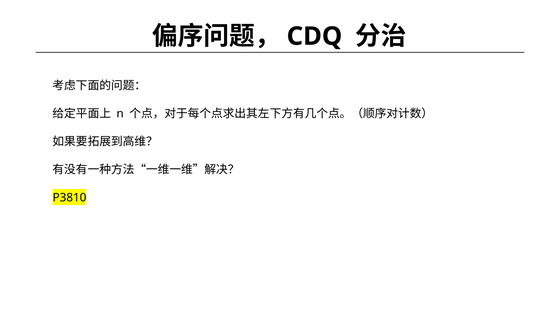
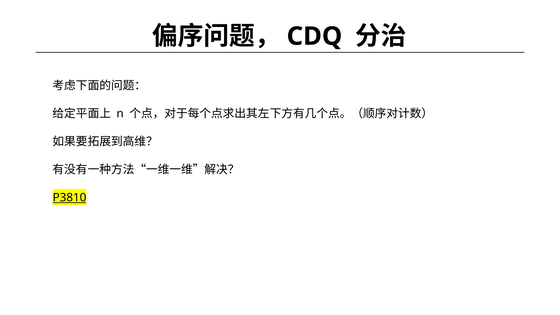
P3810 underline: none -> present (69, 198)
